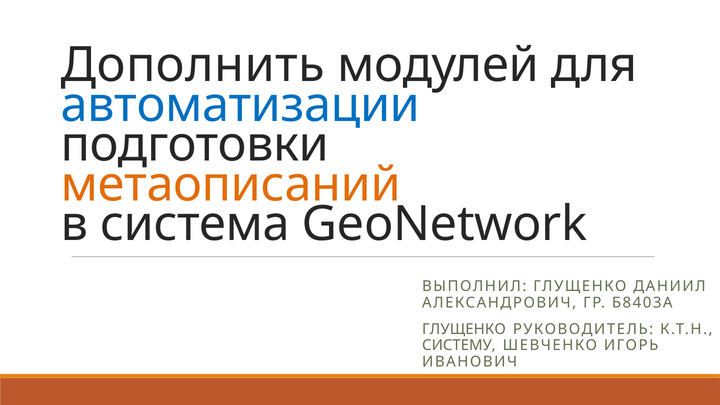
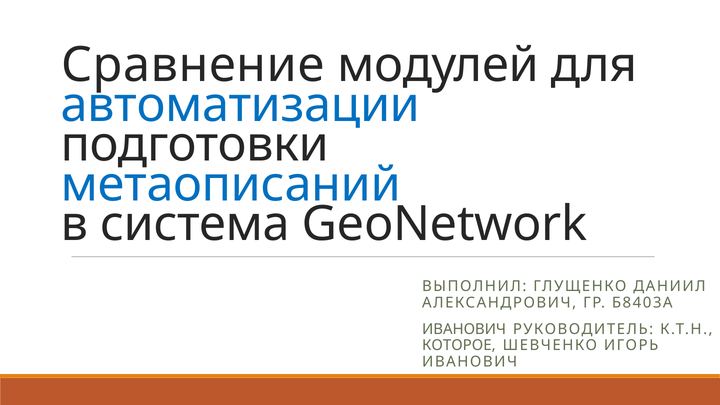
Дополнить: Дополнить -> Сравнение (193, 65)
метаописаний colour: orange -> blue (231, 185)
ГЛУЩЕНКО: ГЛУЩЕНКО -> ИВАНОВИЧ (464, 329)
СИСТЕМУ: СИСТЕМУ -> КОТОРОЕ (459, 345)
